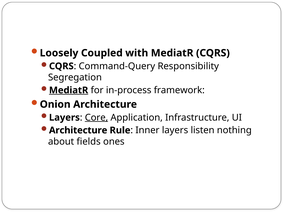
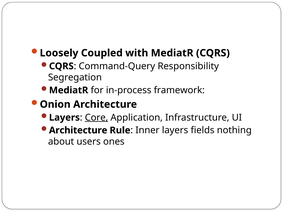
MediatR underline: present -> none (69, 90)
listen: listen -> fields (203, 130)
fields: fields -> users (89, 142)
